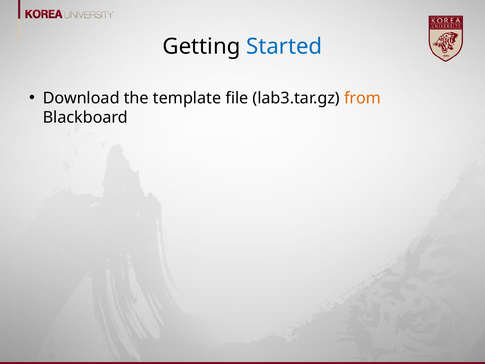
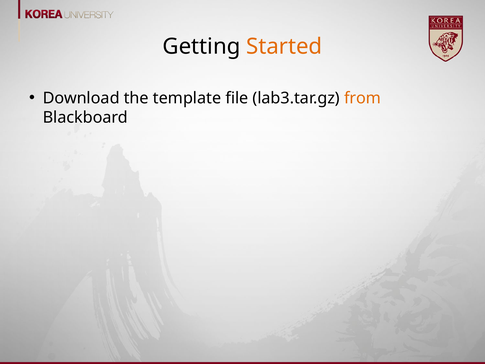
Started colour: blue -> orange (284, 46)
